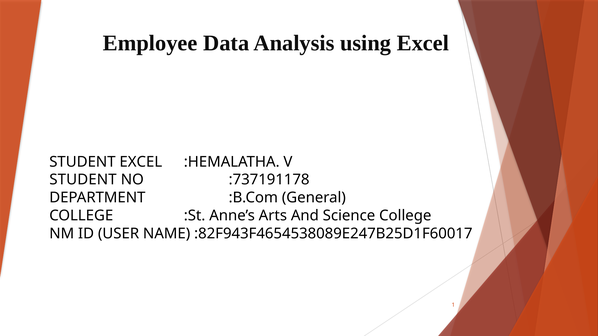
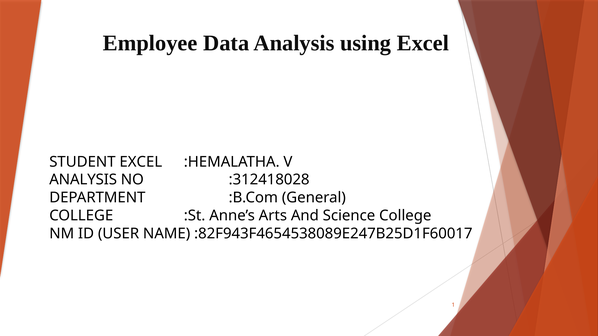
STUDENT: STUDENT -> ANALYSIS (83, 180)
:737191178: :737191178 -> :312418028 (269, 180)
